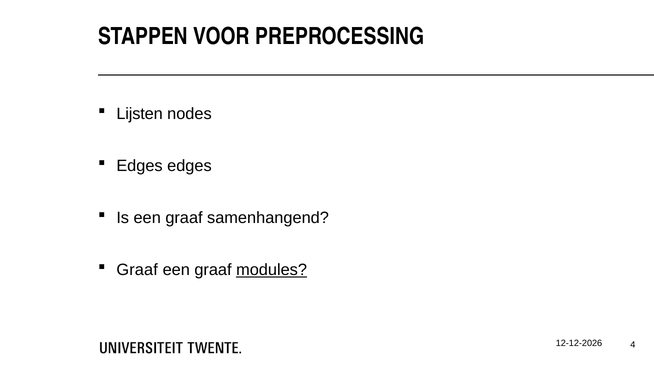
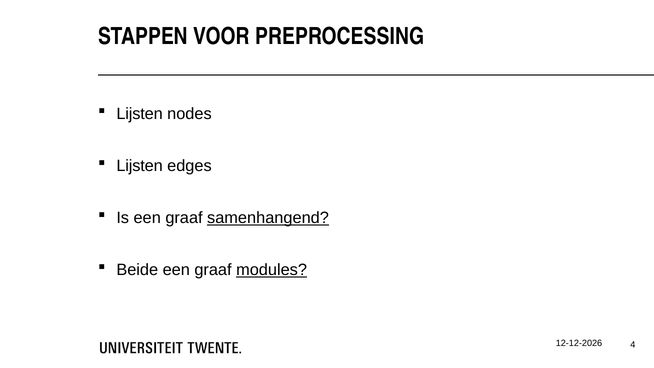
Edges: Edges -> Lijsten (140, 166)
samenhangend underline: none -> present (268, 218)
Graaf: Graaf -> Beide (137, 270)
